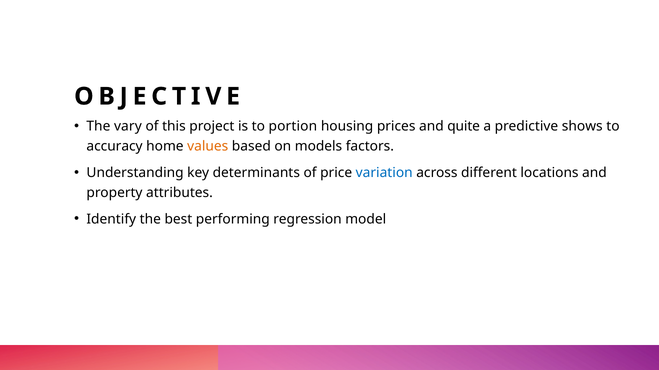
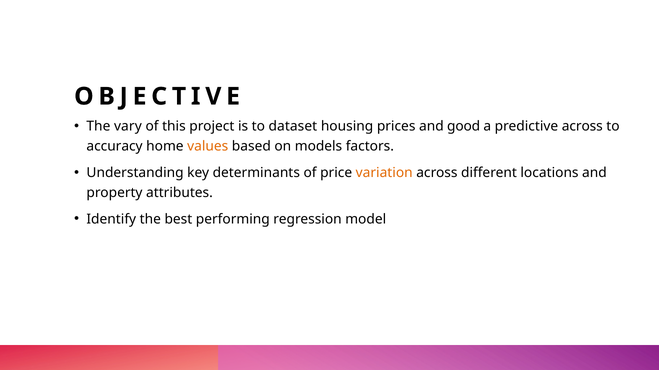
portion: portion -> dataset (293, 127)
quite: quite -> good (464, 127)
predictive shows: shows -> across (582, 127)
variation colour: blue -> orange (384, 173)
